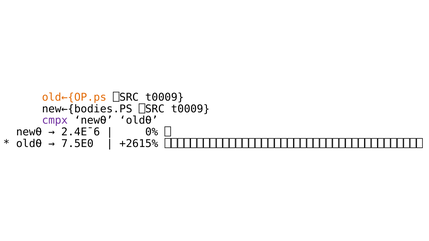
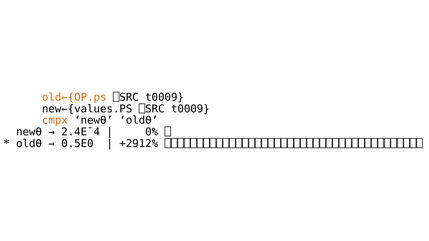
new←{bodies.PS: new←{bodies.PS -> new←{values.PS (87, 109)
cmpx colour: purple -> orange (55, 121)
2.4E¯6: 2.4E¯6 -> 2.4E¯4 (81, 132)
7.5E0: 7.5E0 -> 0.5E0 (77, 144)
+2615%: +2615% -> +2912% (139, 144)
